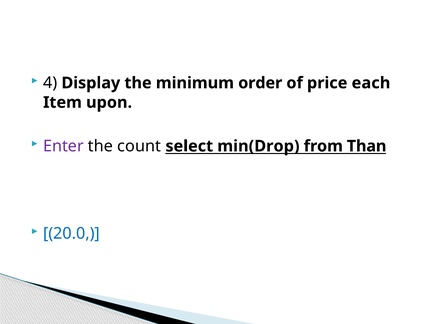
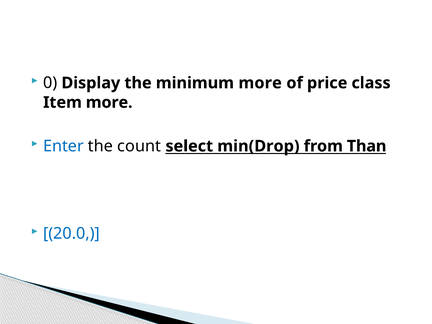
4: 4 -> 0 (50, 83)
minimum order: order -> more (260, 83)
each: each -> class (371, 83)
Item upon: upon -> more (109, 102)
Enter colour: purple -> blue (63, 146)
